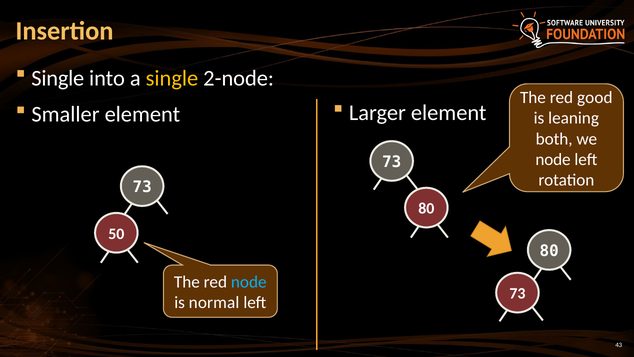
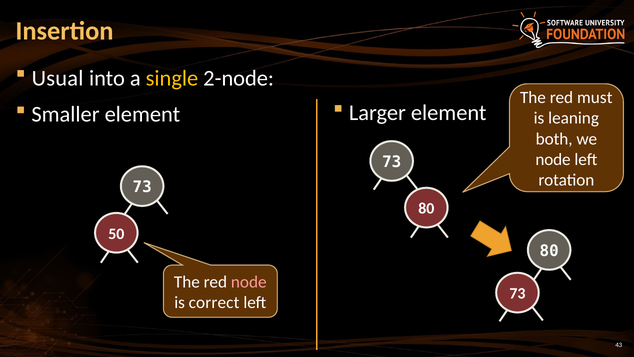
Single: Single -> Usual (58, 78)
good: good -> must (595, 98)
node colour: light blue -> pink (249, 282)
normal: normal -> correct (214, 302)
